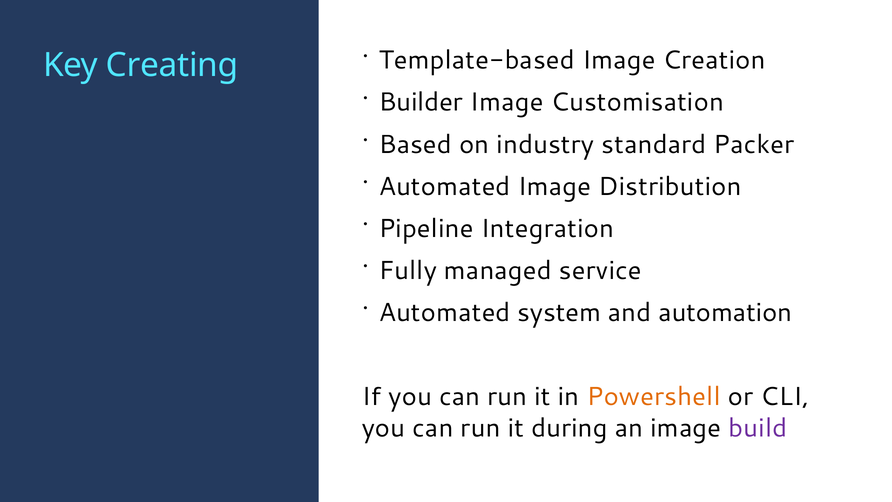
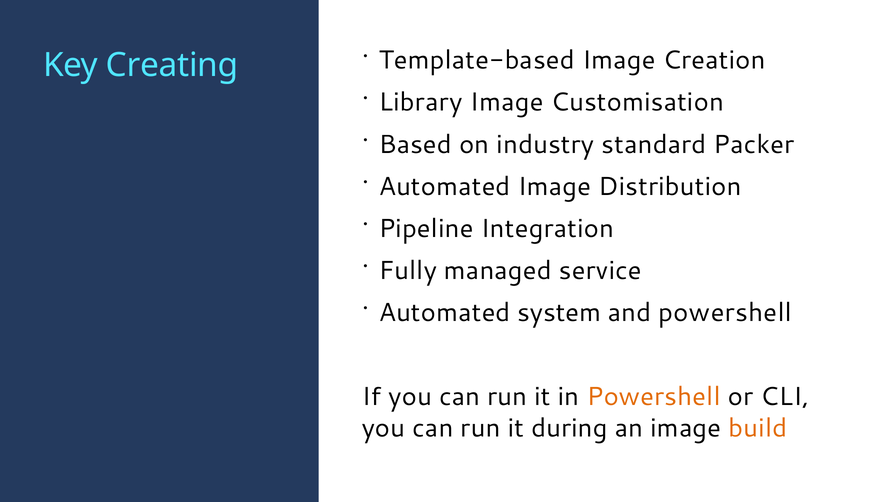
Builder: Builder -> Library (421, 102)
and automation: automation -> powershell (725, 313)
build colour: purple -> orange (758, 428)
